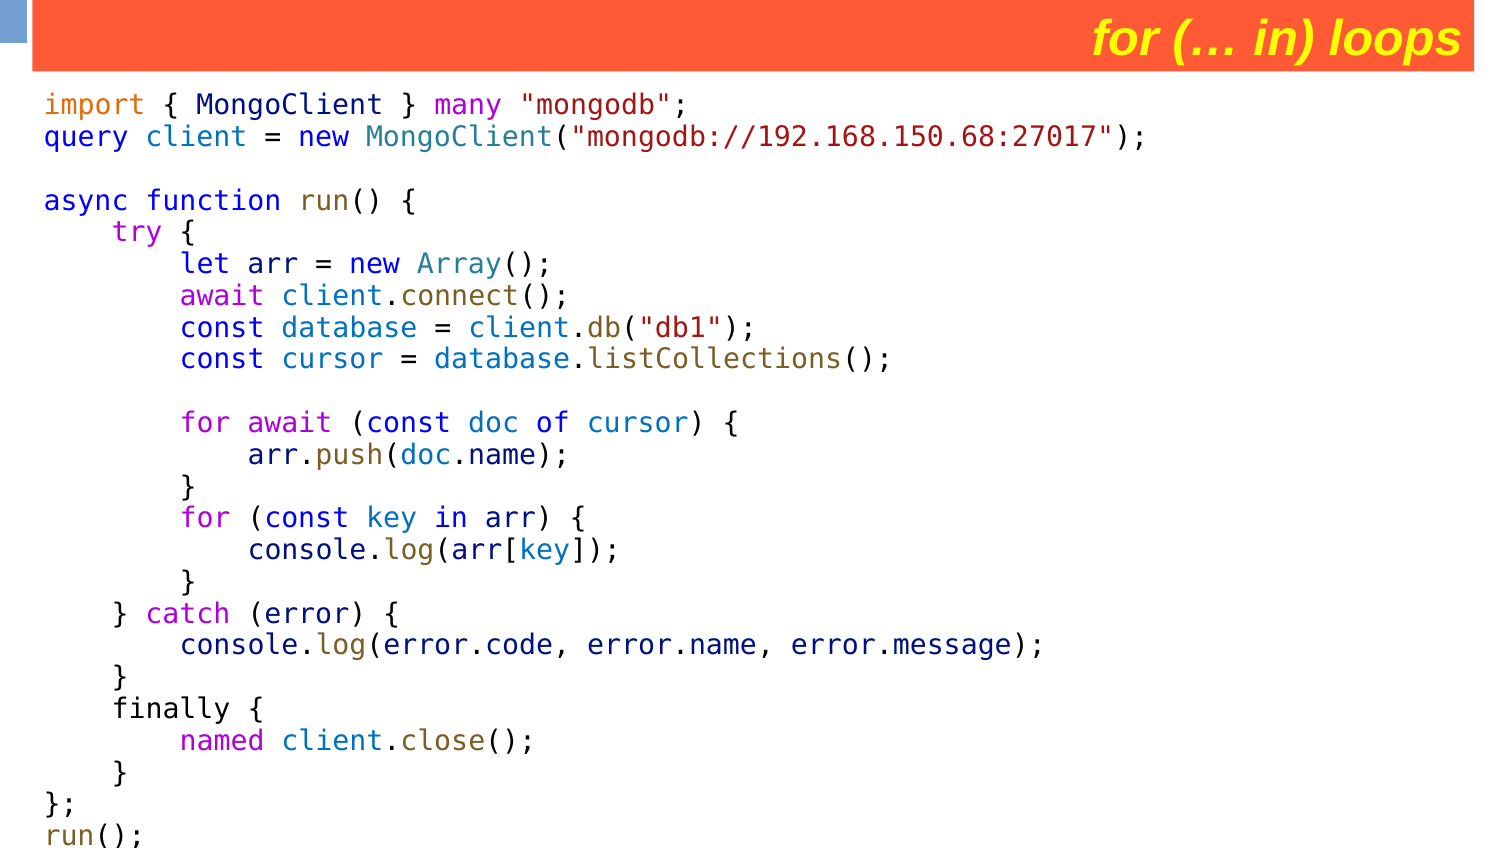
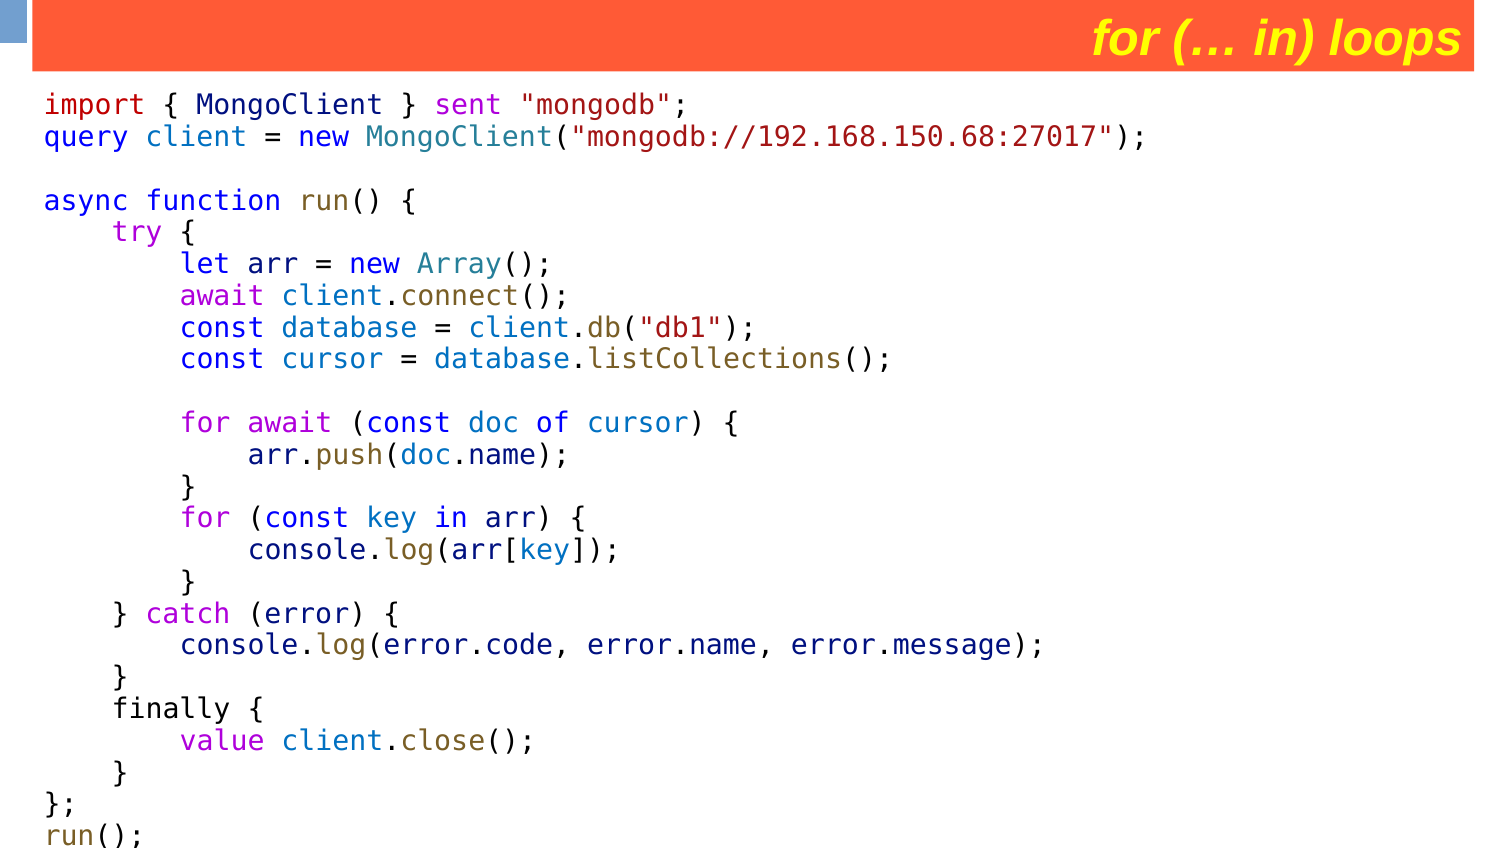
import colour: orange -> red (95, 105)
many: many -> sent (468, 105)
named: named -> value (222, 741)
